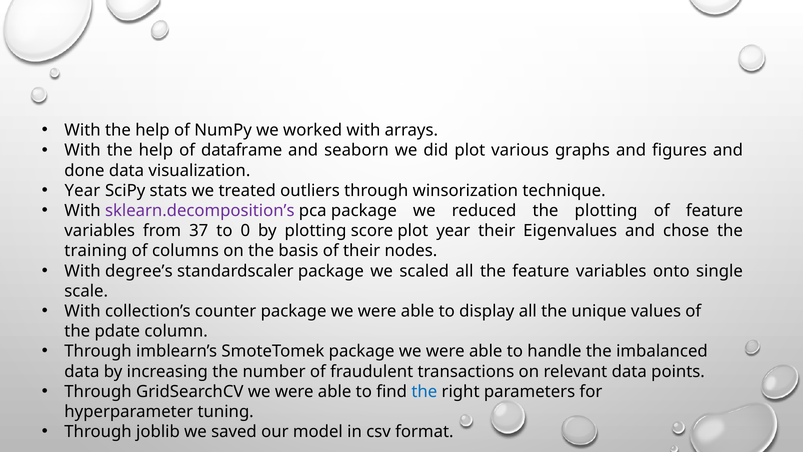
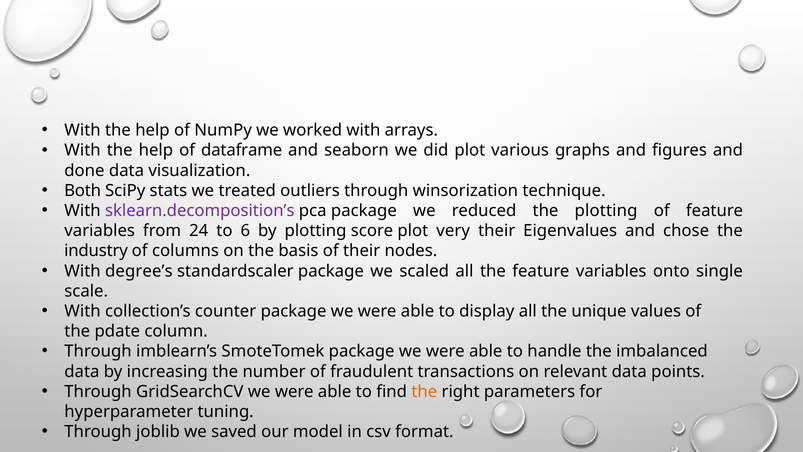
Year: Year -> Both (83, 190)
37: 37 -> 24 (199, 231)
0: 0 -> 6 (245, 231)
plot year: year -> very (453, 231)
training: training -> industry (96, 251)
the colour: blue -> orange (424, 391)
